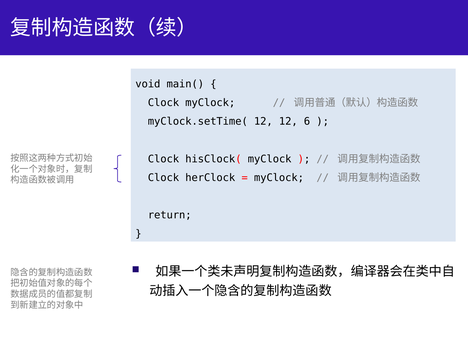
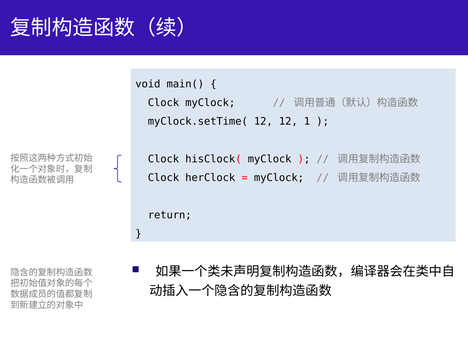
6: 6 -> 1 (307, 122)
